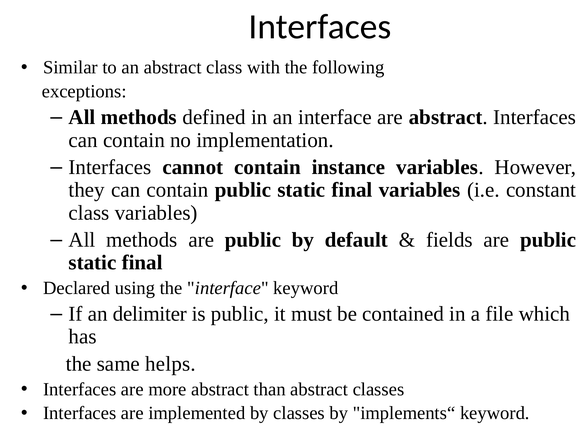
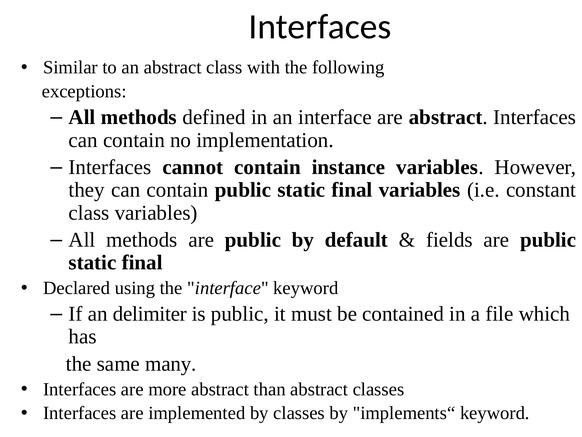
helps: helps -> many (171, 363)
